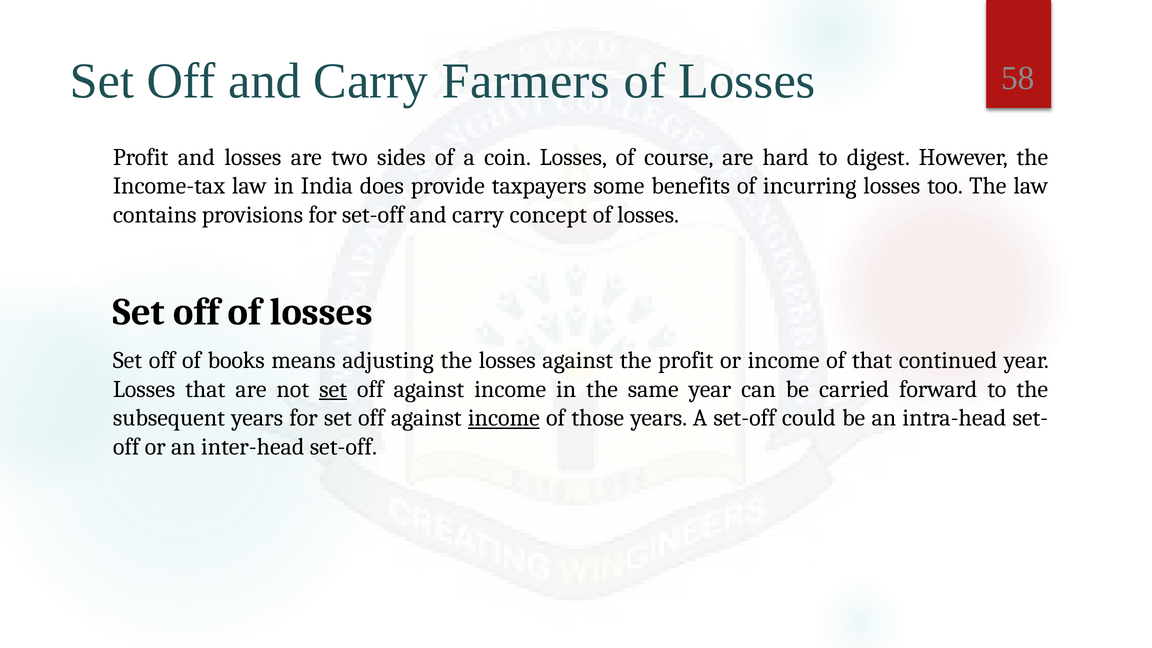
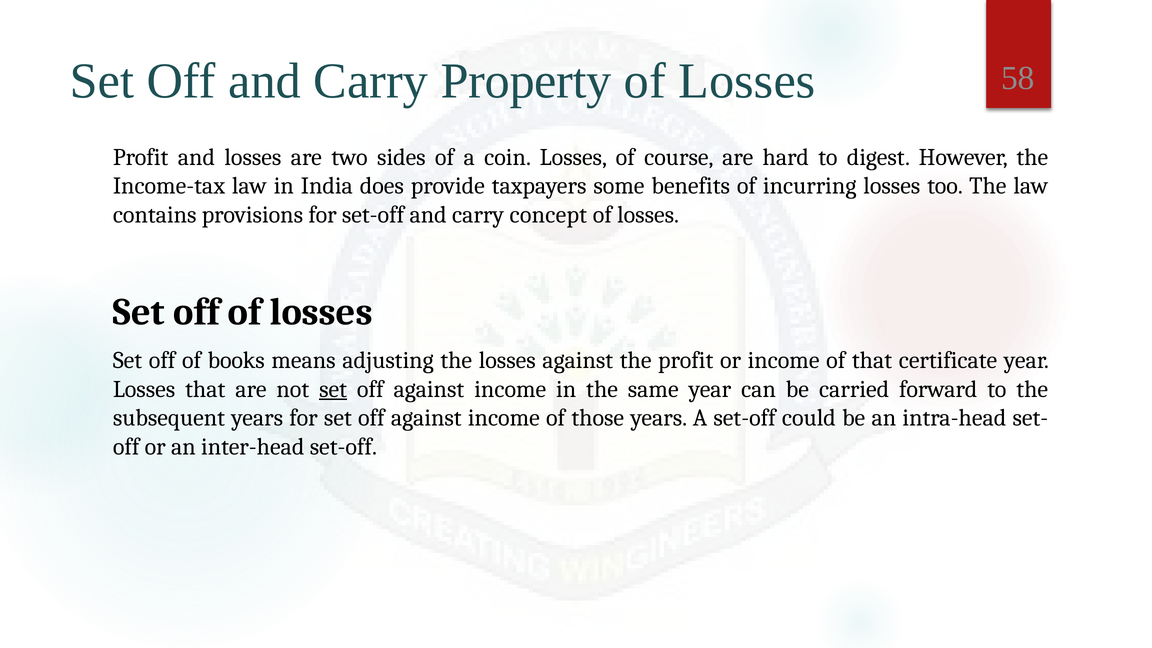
Farmers: Farmers -> Property (526, 81)
continued: continued -> certificate (948, 360)
income underline: present -> none (504, 418)
